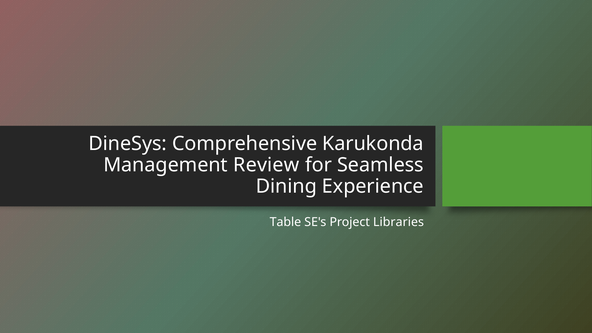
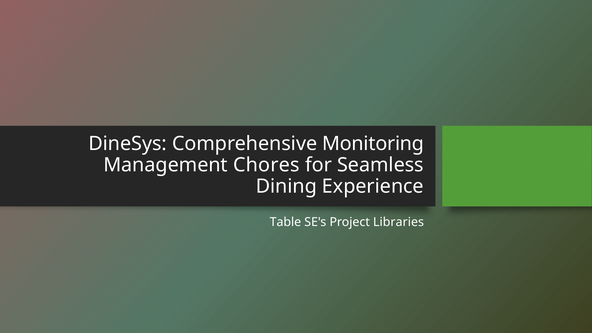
Karukonda: Karukonda -> Monitoring (373, 144)
Review: Review -> Chores (266, 165)
